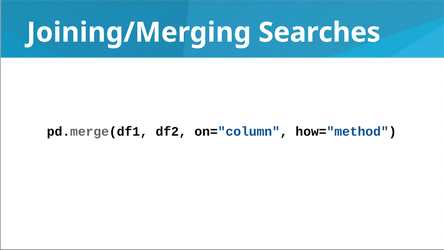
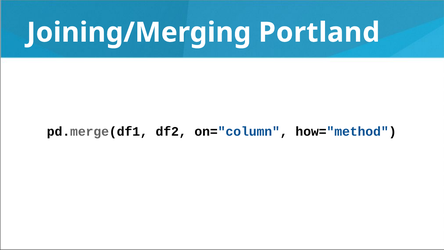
Searches: Searches -> Portland (319, 32)
